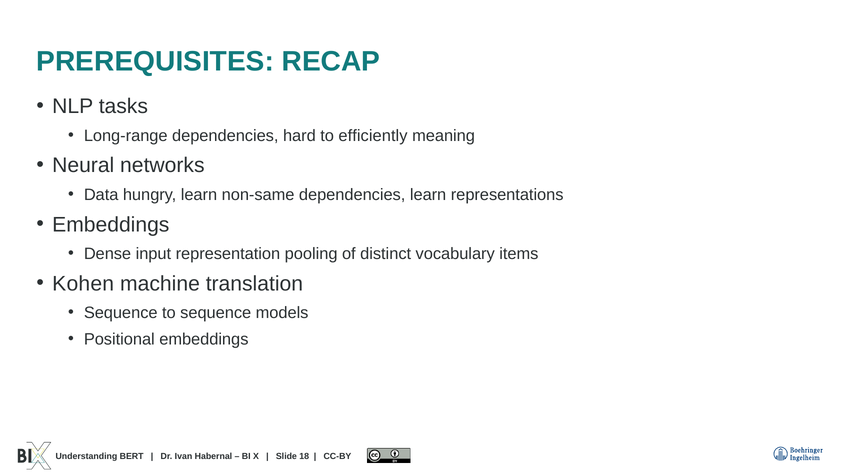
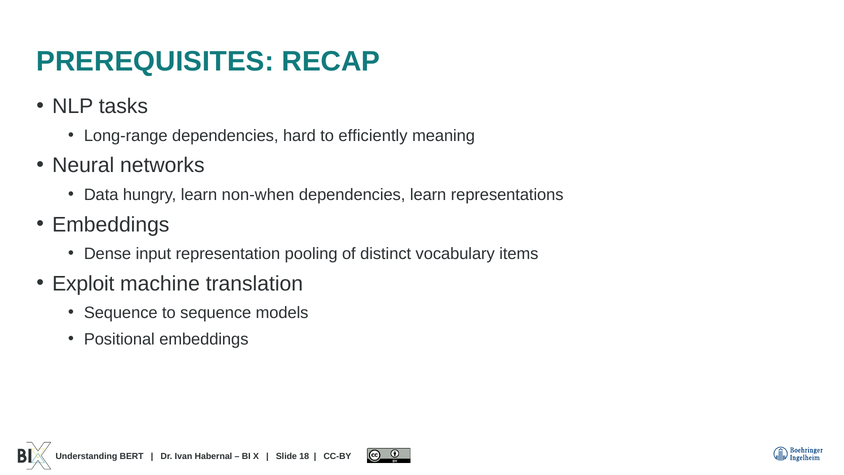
non-same: non-same -> non-when (258, 195)
Kohen: Kohen -> Exploit (83, 283)
